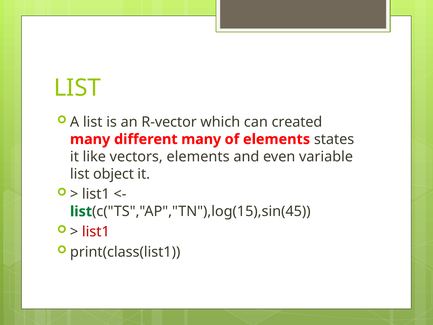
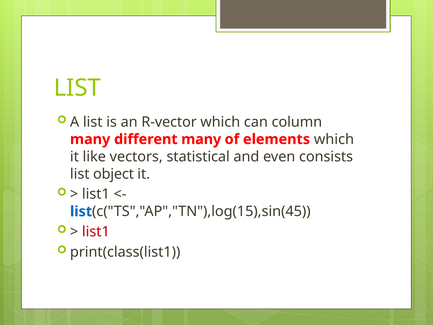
created: created -> column (297, 122)
elements states: states -> which (334, 139)
vectors elements: elements -> statistical (198, 157)
variable: variable -> consists (326, 157)
list colour: green -> blue (81, 211)
